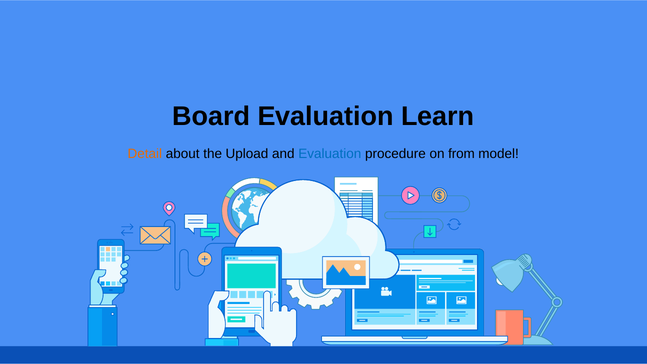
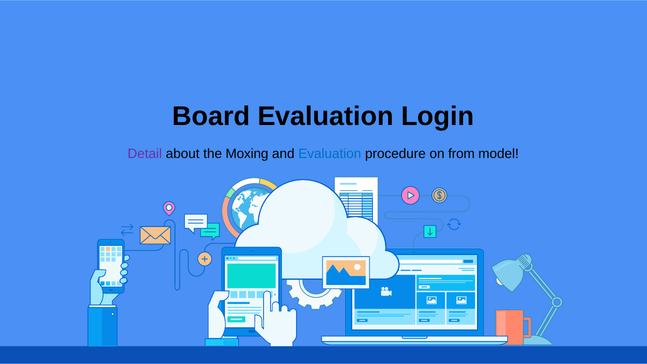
Learn: Learn -> Login (438, 116)
Detail colour: orange -> purple (145, 154)
Upload: Upload -> Moxing (247, 154)
